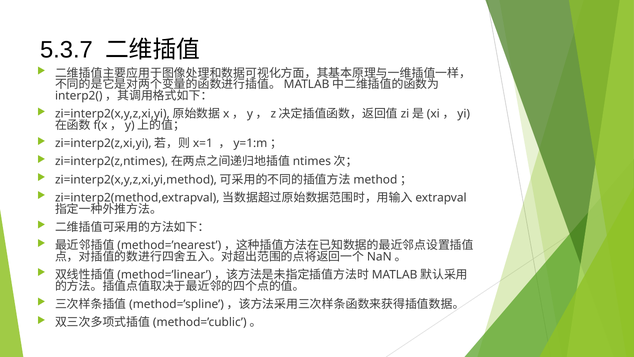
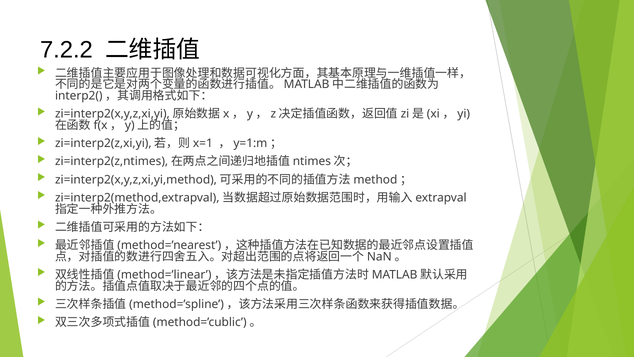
5.3.7: 5.3.7 -> 7.2.2 (66, 50)
